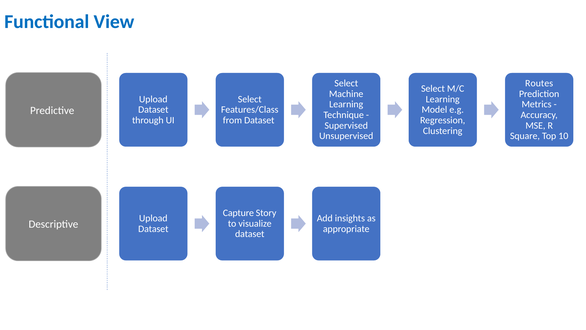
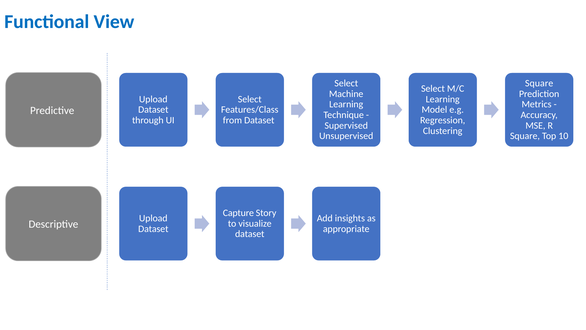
Routes: Routes -> Square (539, 83)
